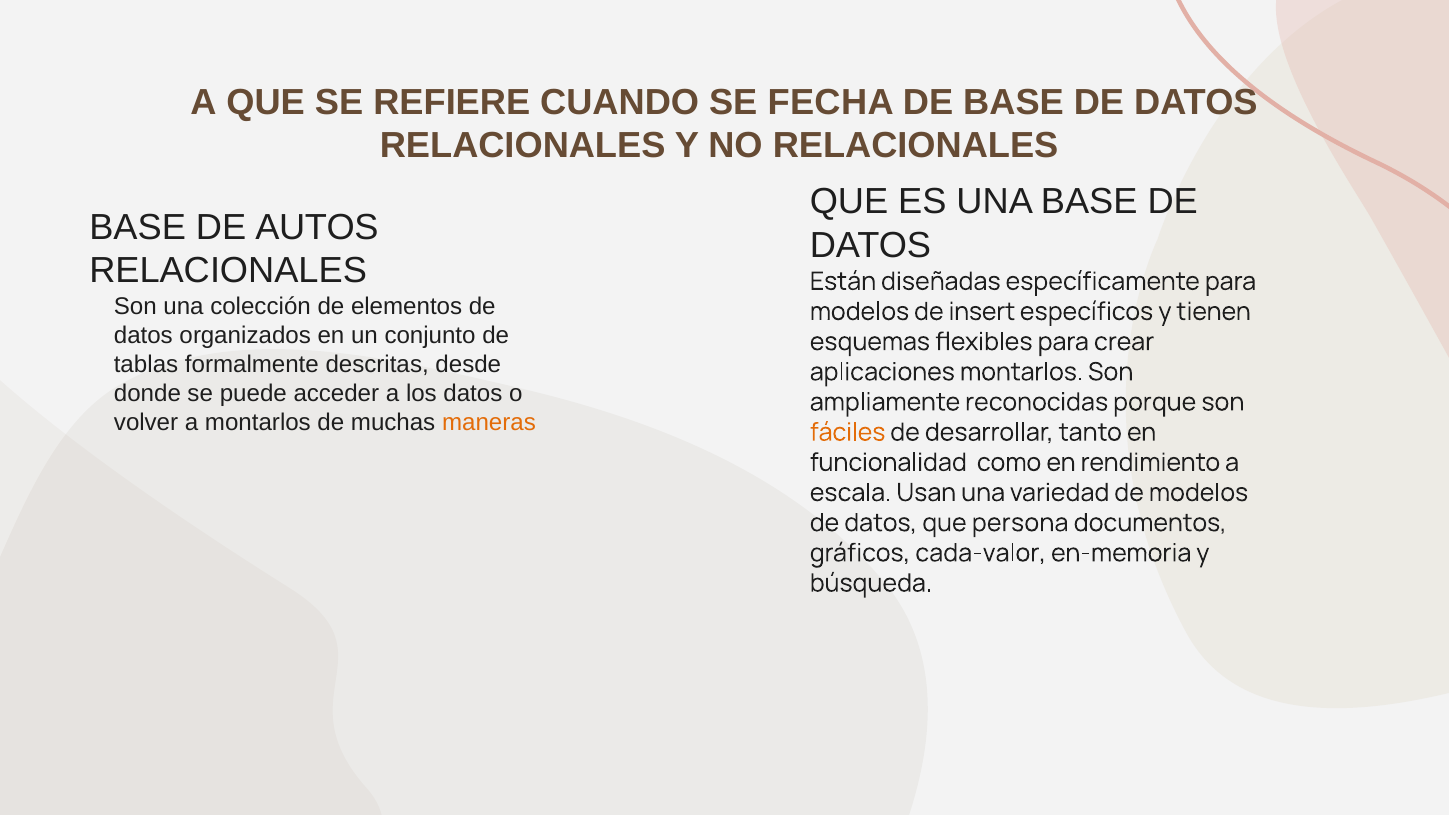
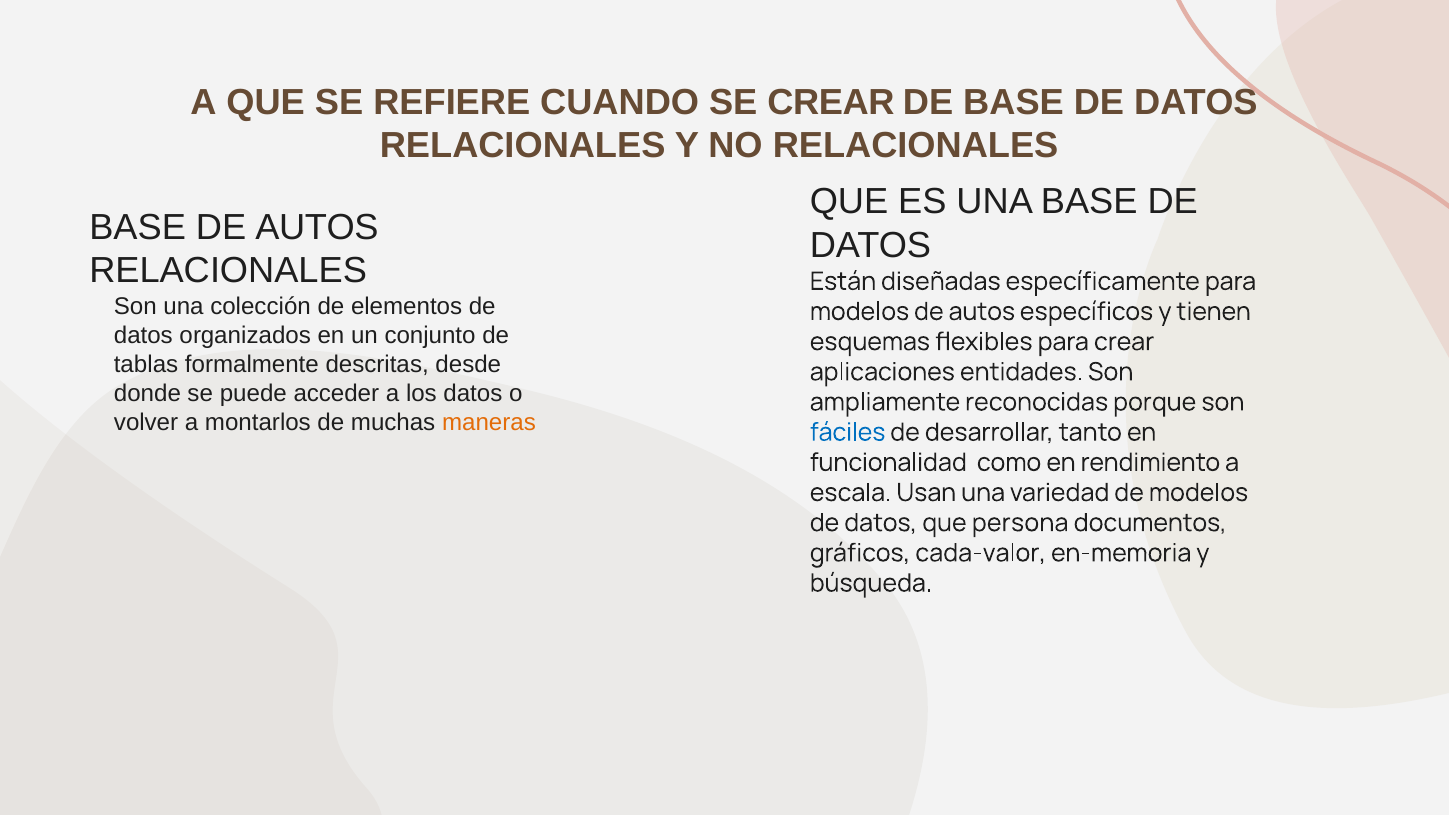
SE FECHA: FECHA -> CREAR (831, 102)
modelos de insert: insert -> autos (982, 312)
aplicaciones montarlos: montarlos -> entidades (1022, 372)
fáciles colour: orange -> blue (848, 432)
